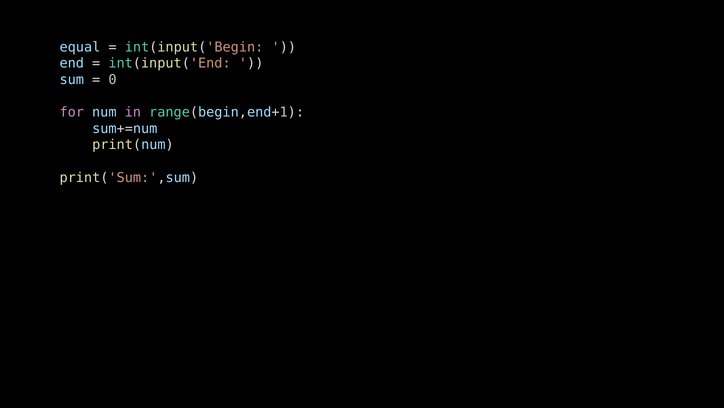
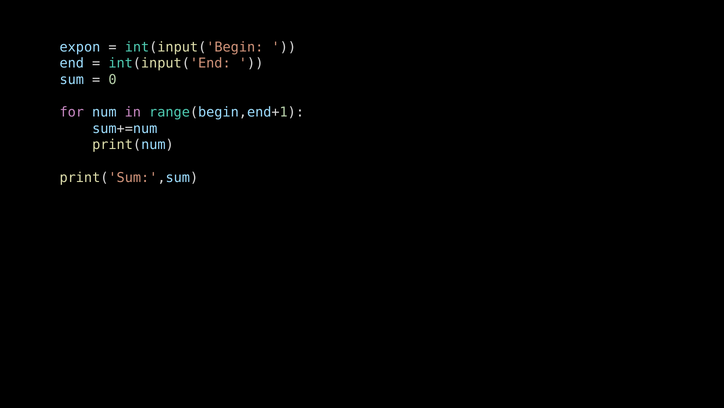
equal: equal -> expon (80, 47)
